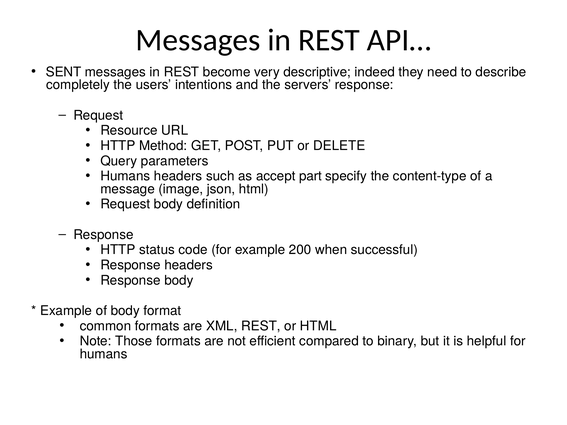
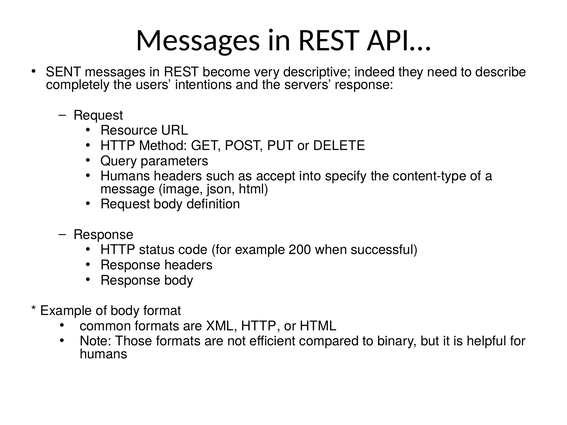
part: part -> into (310, 176)
XML REST: REST -> HTTP (261, 326)
